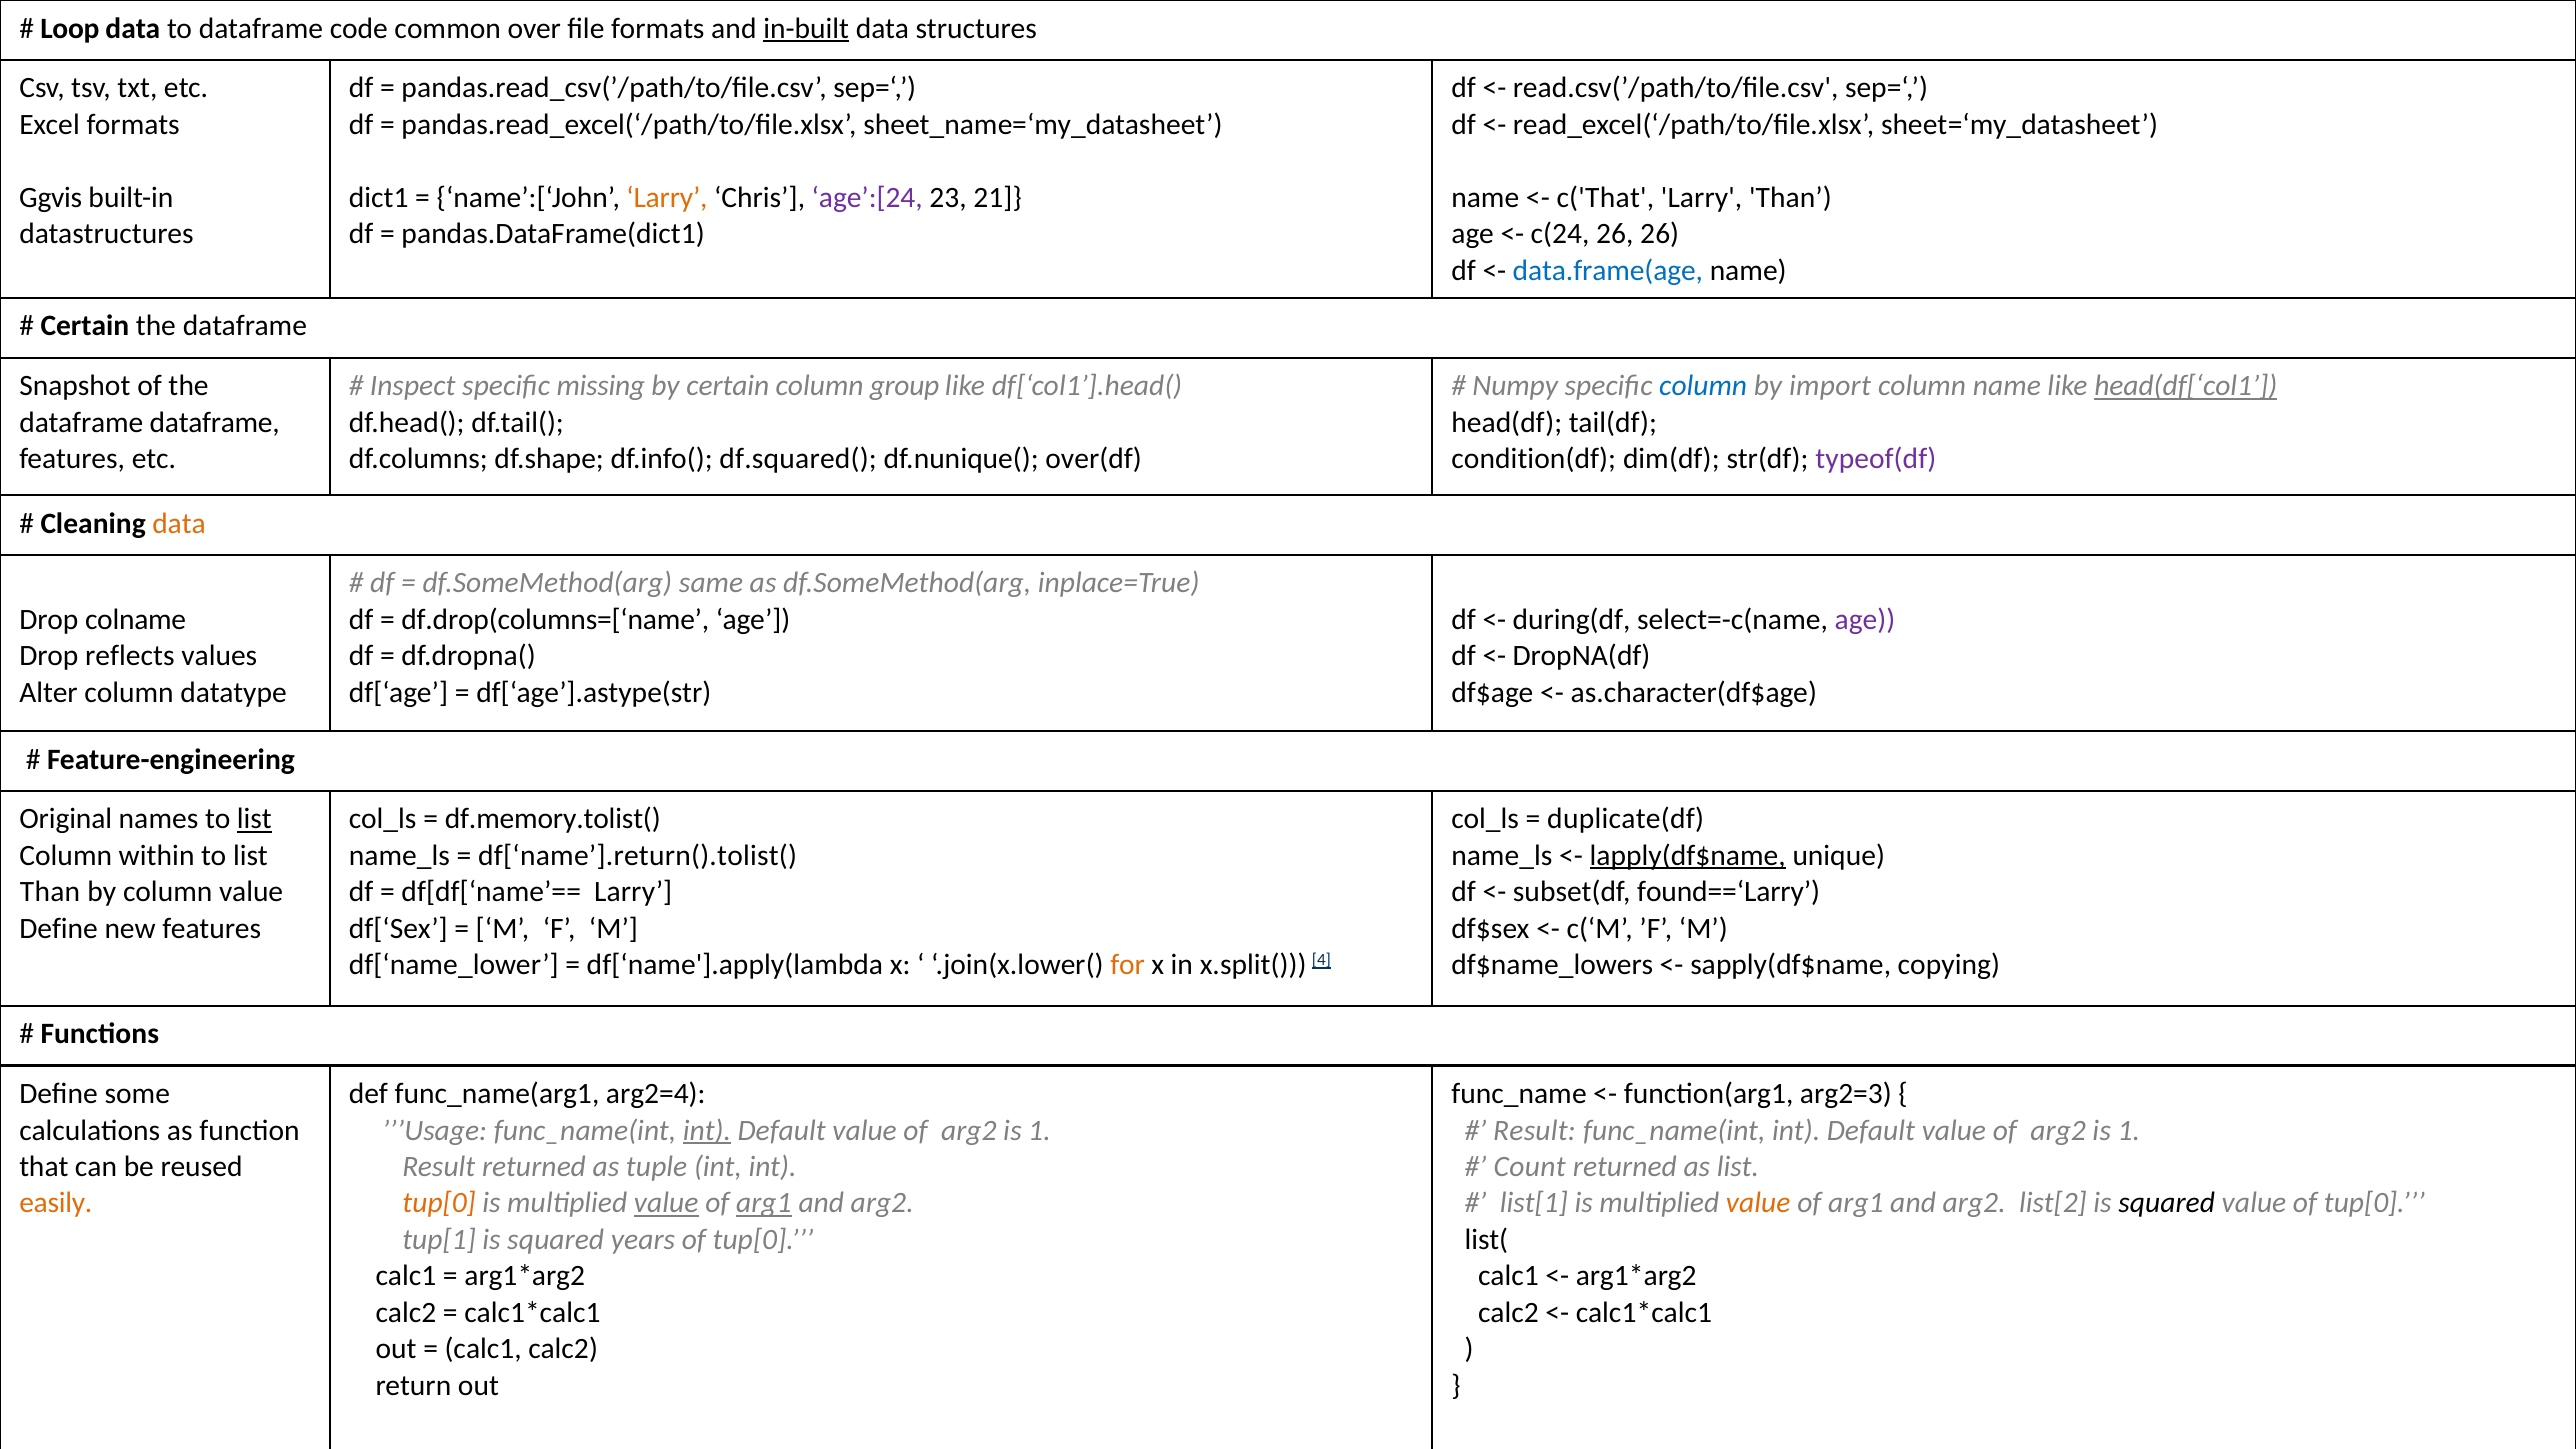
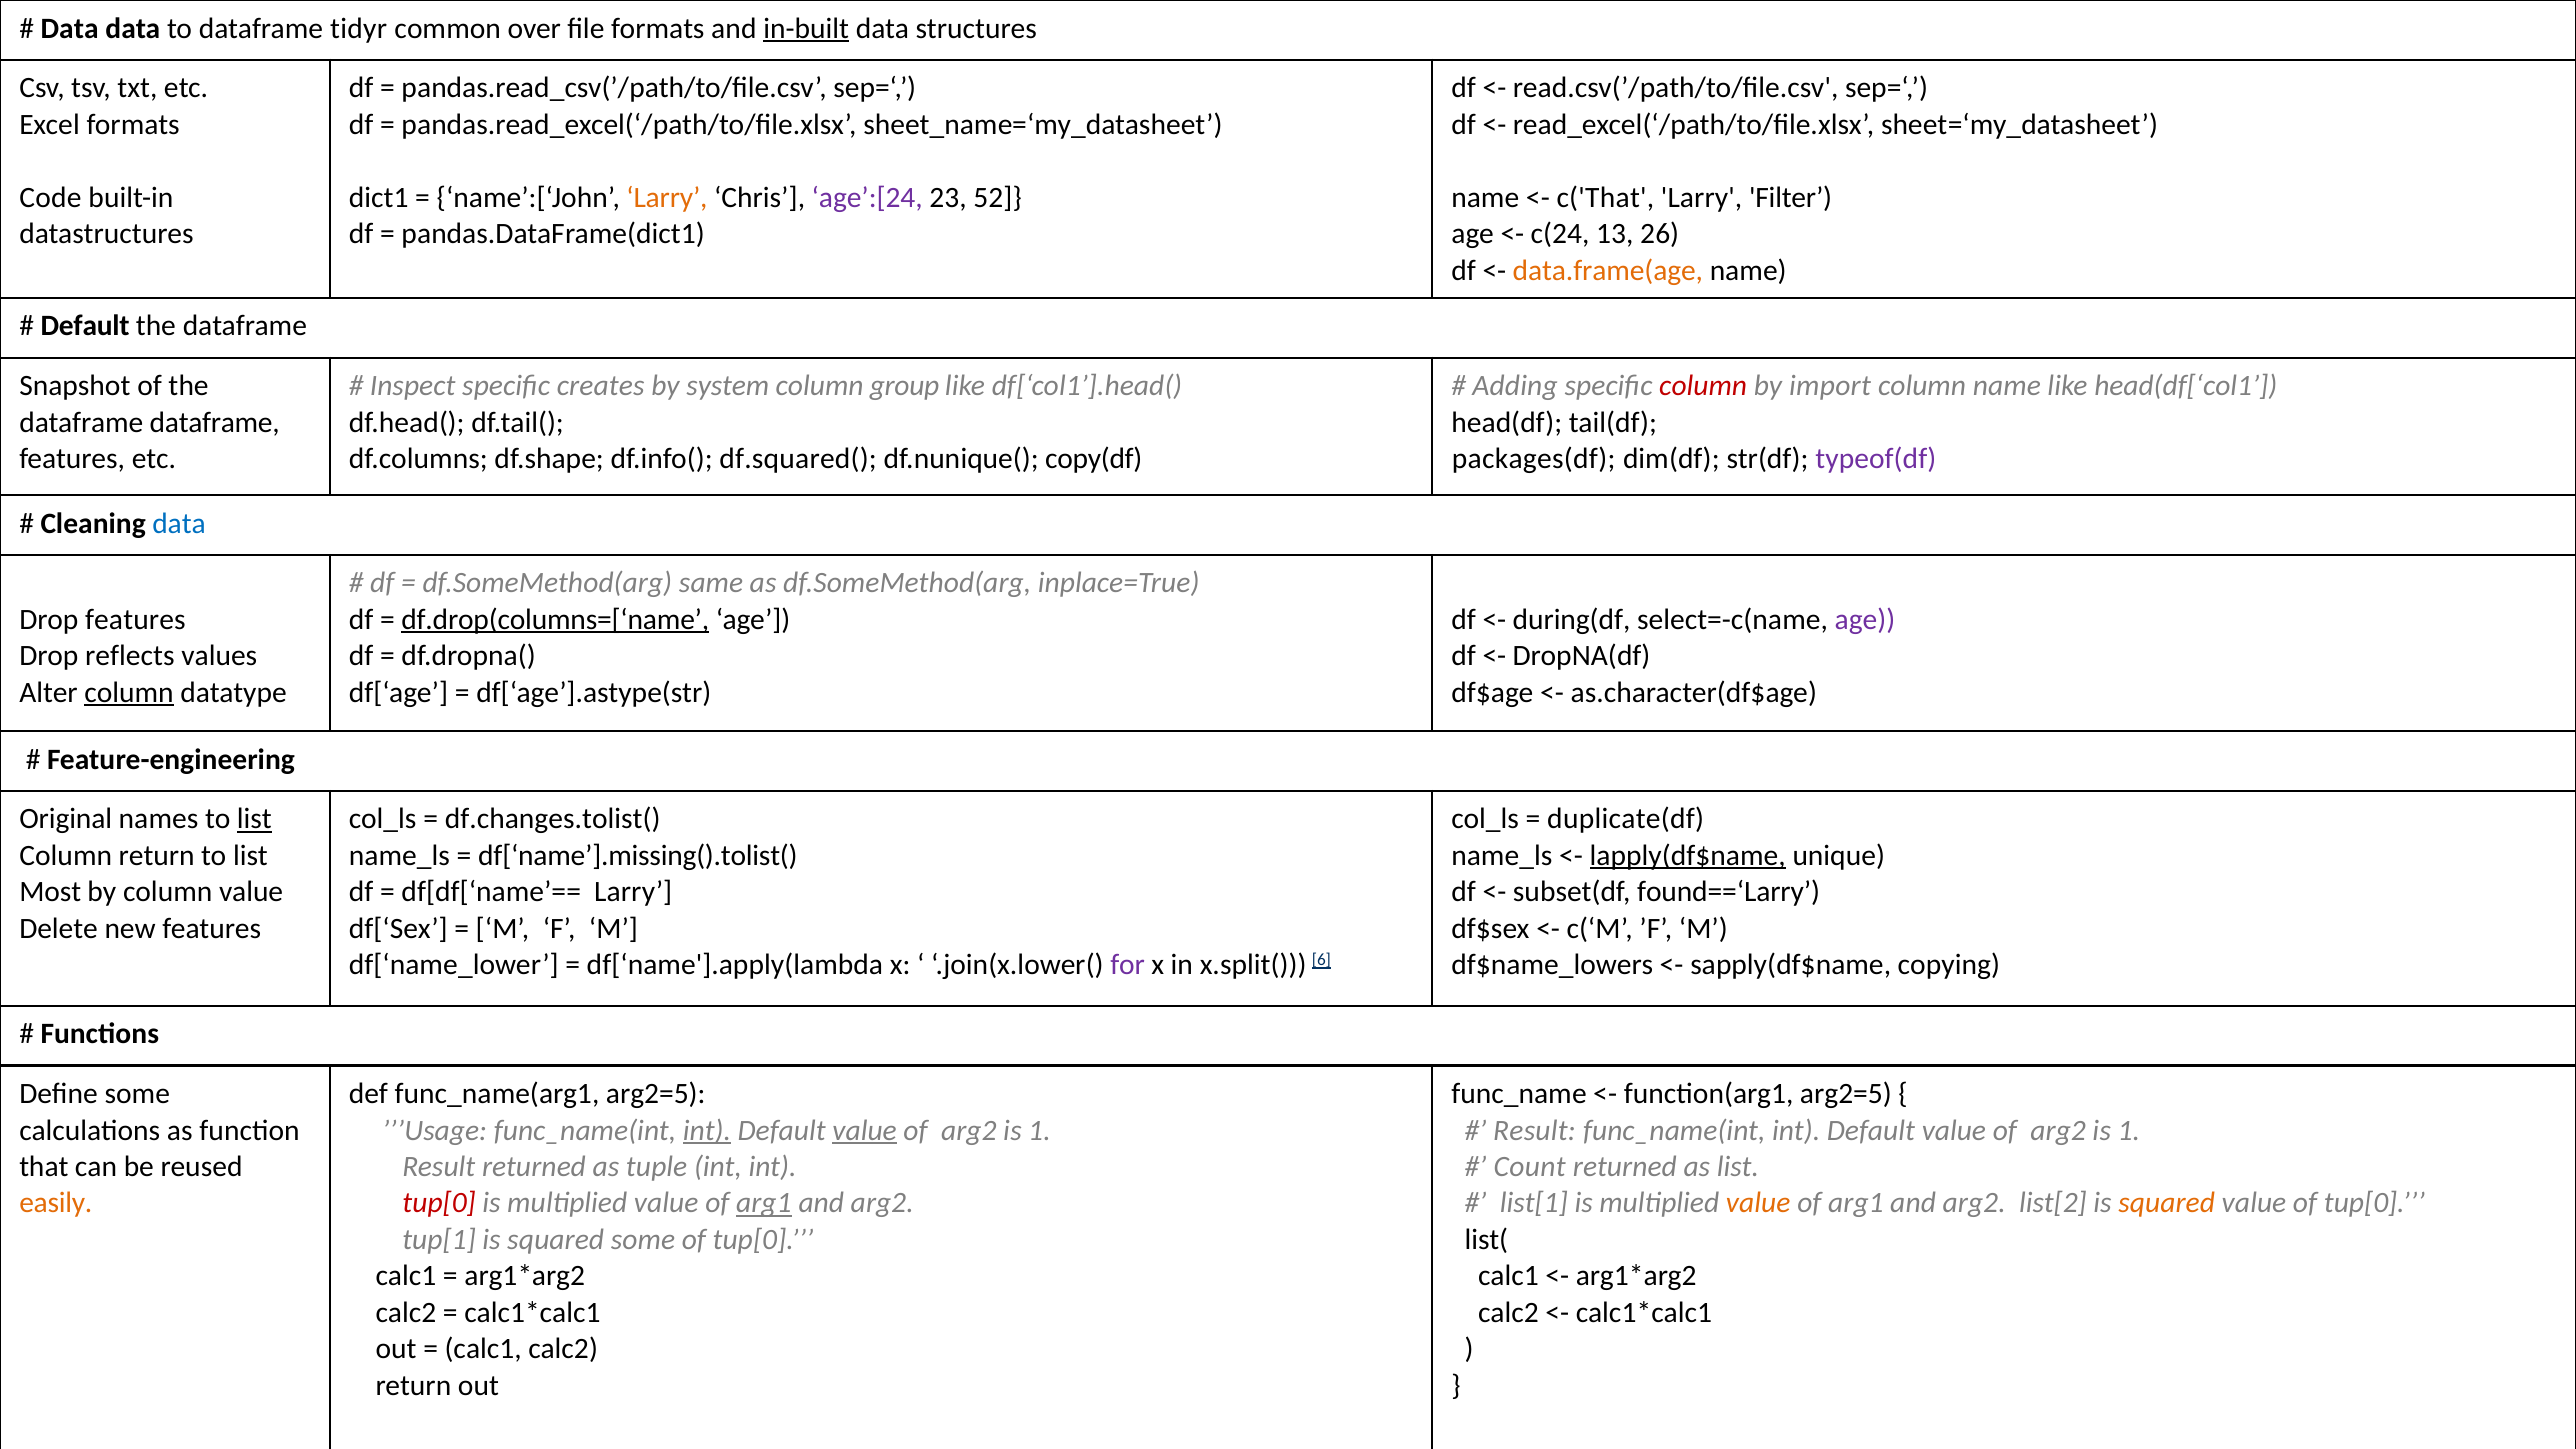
Loop: Loop -> Data (70, 28)
code: code -> tidyr (359, 28)
Ggvis: Ggvis -> Code (50, 197)
21: 21 -> 52 (998, 197)
Larry Than: Than -> Filter (1791, 197)
c(24 26: 26 -> 13 (1615, 234)
data.frame(age colour: blue -> orange (1608, 270)
Certain: Certain -> Default (85, 326)
missing: missing -> creates (601, 386)
by certain: certain -> system (728, 386)
Numpy: Numpy -> Adding (1515, 386)
column colour: blue -> red (1703, 386)
head(df[‘col1 underline: present -> none (2186, 386)
over(df: over(df -> copy(df (1094, 459)
condition(df: condition(df -> packages(df (1534, 459)
data colour: orange -> blue (179, 523)
Drop colname: colname -> features (135, 620)
df.drop(columns=[‘name underline: none -> present (555, 620)
column underline: none -> present (129, 693)
df.memory.tolist(: df.memory.tolist( -> df.changes.tolist( (553, 819)
Column within: within -> return (157, 856)
df[‘name’].return().tolist(: df[‘name’].return().tolist( -> df[‘name’].missing().tolist( (638, 856)
Than: Than -> Most (50, 892)
Define: Define -> Delete (59, 928)
for colour: orange -> purple (1128, 965)
4: 4 -> 6 (1321, 960)
arg2=4: arg2=4 -> arg2=5 (656, 1094)
function(arg1 arg2=3: arg2=3 -> arg2=5 (1846, 1094)
value underline: none -> present (865, 1130)
tup[0 colour: orange -> red (439, 1203)
value underline: present -> none (666, 1203)
squared colour: black -> orange (2167, 1203)
squared years: years -> some (643, 1240)
